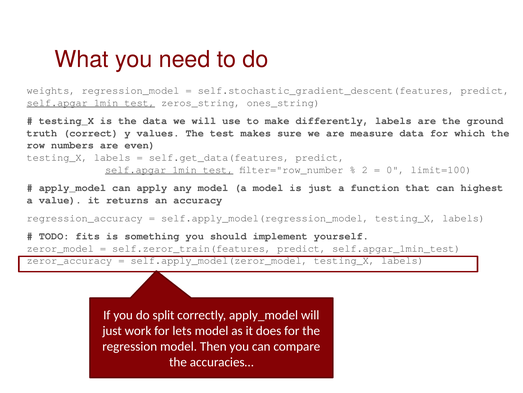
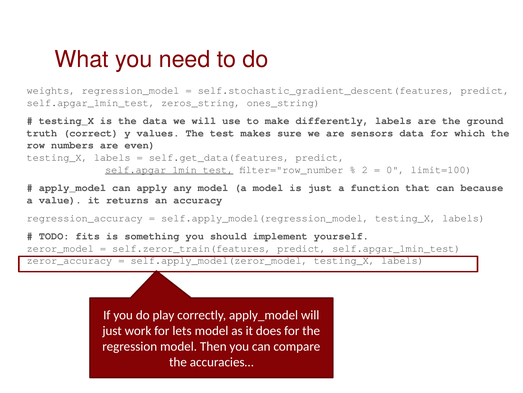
self.apgar_1min_test underline: present -> none (91, 103)
measure: measure -> sensors (372, 133)
highest: highest -> because (482, 187)
split: split -> play (163, 315)
